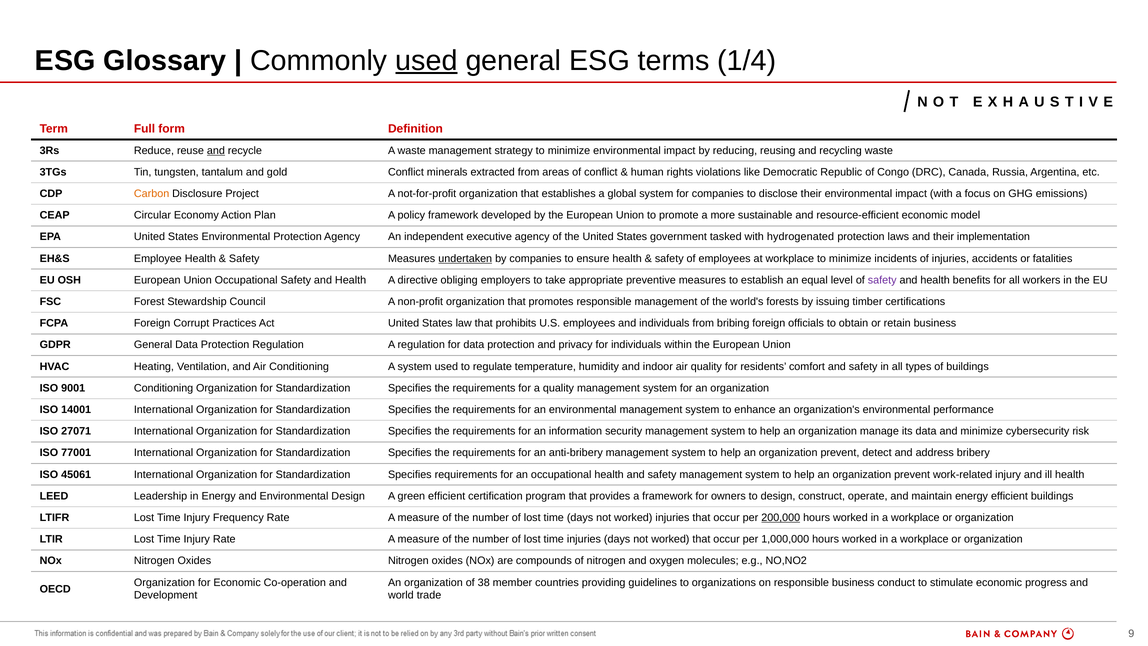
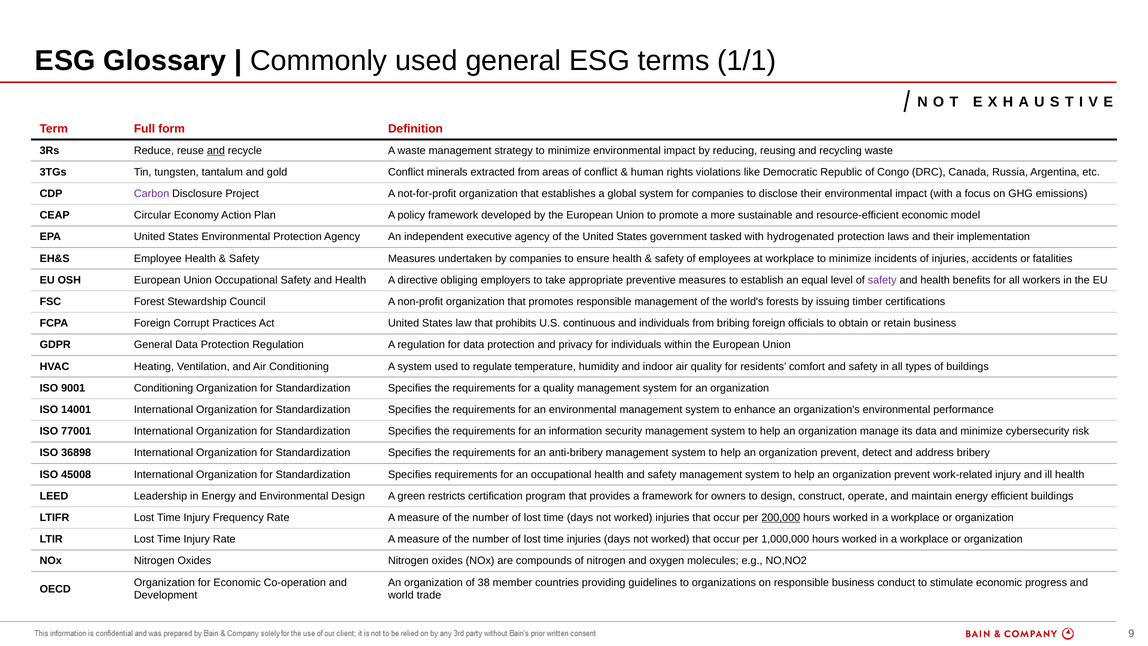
used underline: present -> none (426, 61)
1/4: 1/4 -> 1/1 (747, 61)
Carbon colour: orange -> purple (152, 194)
undertaken underline: present -> none (465, 258)
U.S employees: employees -> continuous (589, 323)
27071: 27071 -> 77001 (76, 431)
77001: 77001 -> 36898 (76, 453)
45061: 45061 -> 45008 (76, 474)
green efficient: efficient -> restricts (447, 496)
